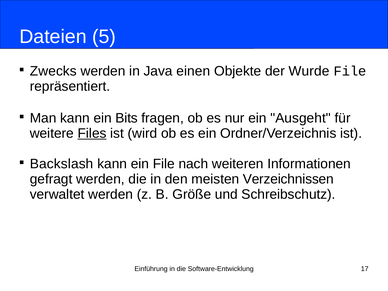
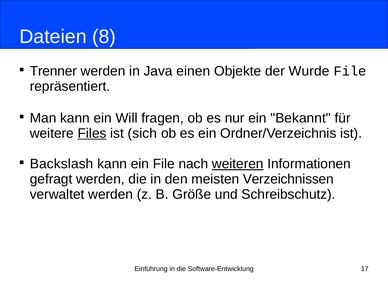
5: 5 -> 8 (104, 37)
Zwecks: Zwecks -> Trenner (53, 71)
Bits: Bits -> Will (127, 118)
Ausgeht: Ausgeht -> Bekannt (301, 118)
wird: wird -> sich (142, 133)
weiteren underline: none -> present (238, 164)
